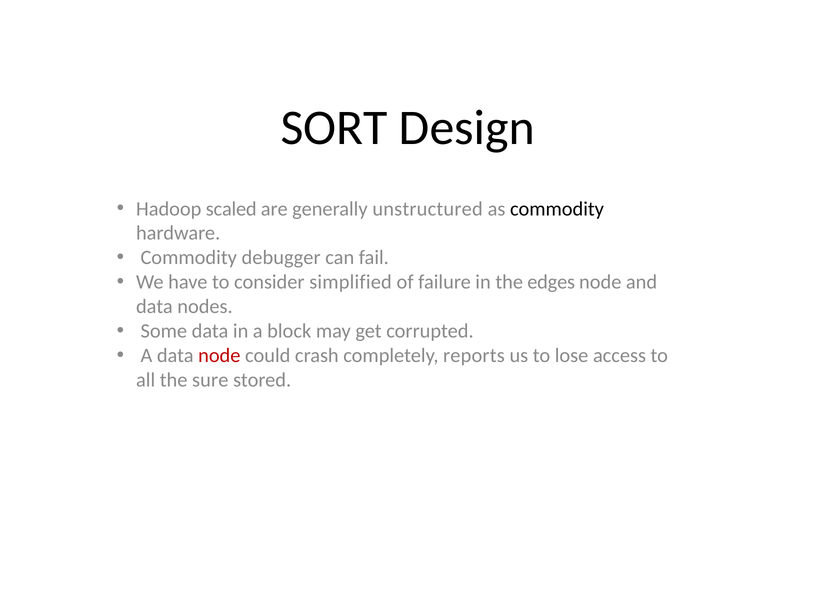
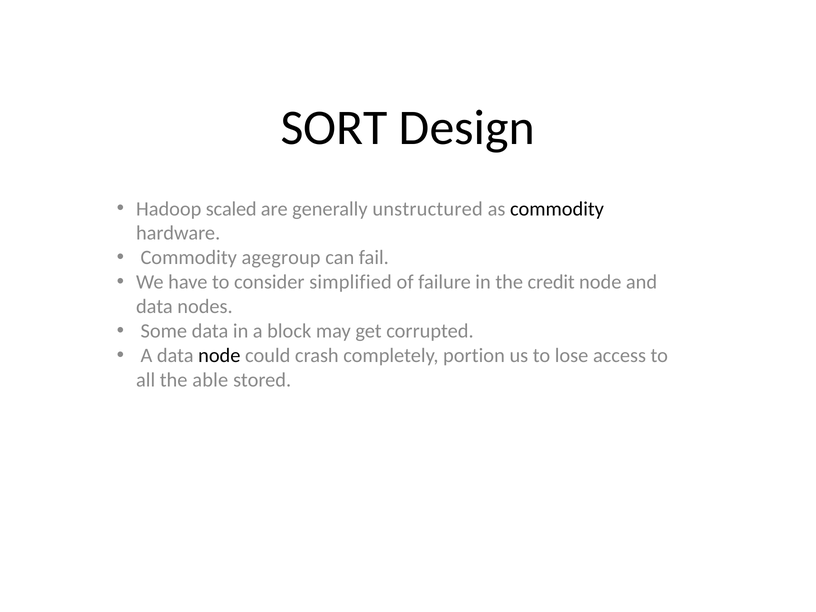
debugger: debugger -> agegroup (281, 258)
edges: edges -> credit (551, 282)
node colour: red -> black (219, 356)
reports: reports -> portion (474, 356)
sure: sure -> able (210, 380)
